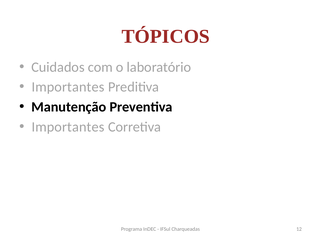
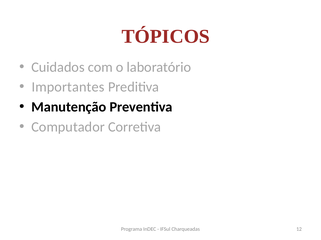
Importantes: Importantes -> Computador (68, 127)
